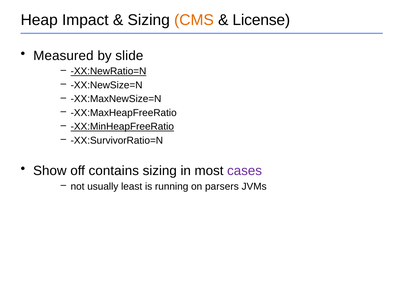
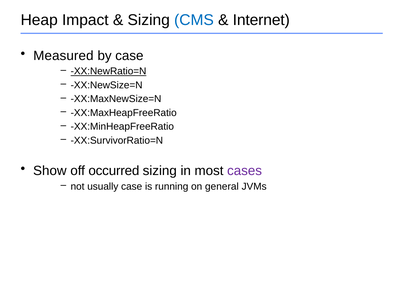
CMS colour: orange -> blue (194, 20)
License: License -> Internet (261, 20)
by slide: slide -> case (129, 56)
XX:MinHeapFreeRatio underline: present -> none (122, 127)
contains: contains -> occurred (114, 171)
usually least: least -> case (132, 186)
parsers: parsers -> general (222, 186)
